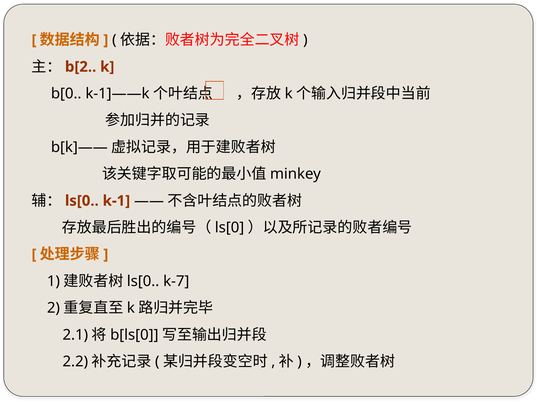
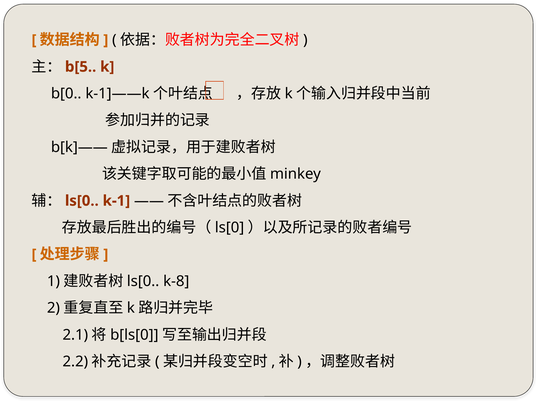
b[2: b[2 -> b[5 (81, 67)
k-7: k-7 -> k-8 (176, 282)
